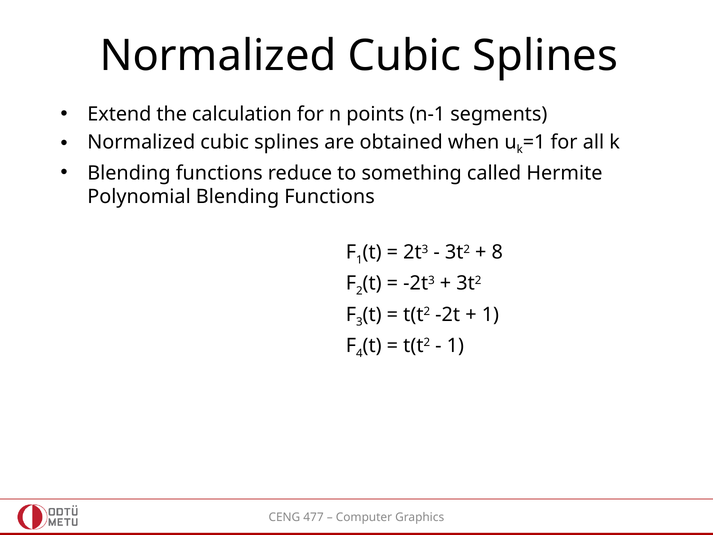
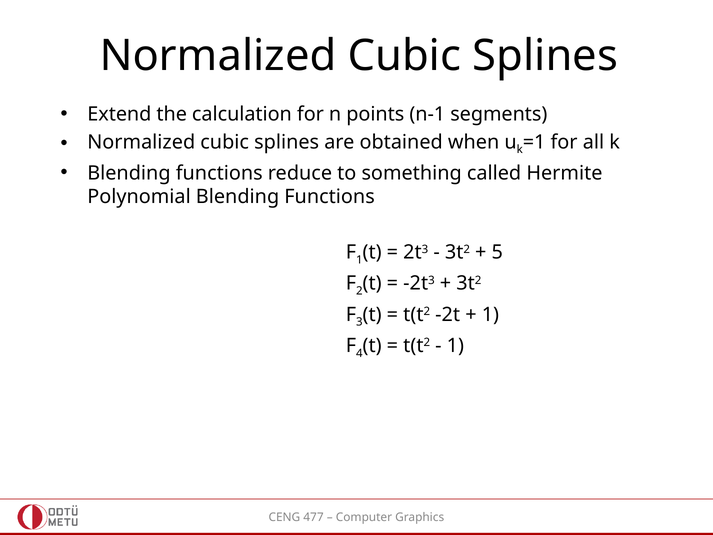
8: 8 -> 5 (497, 252)
